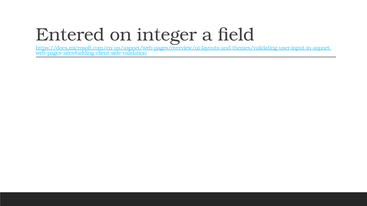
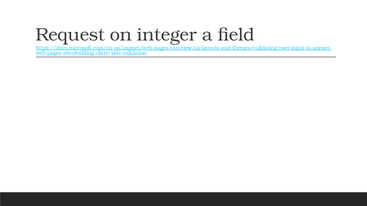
Entered: Entered -> Request (70, 35)
